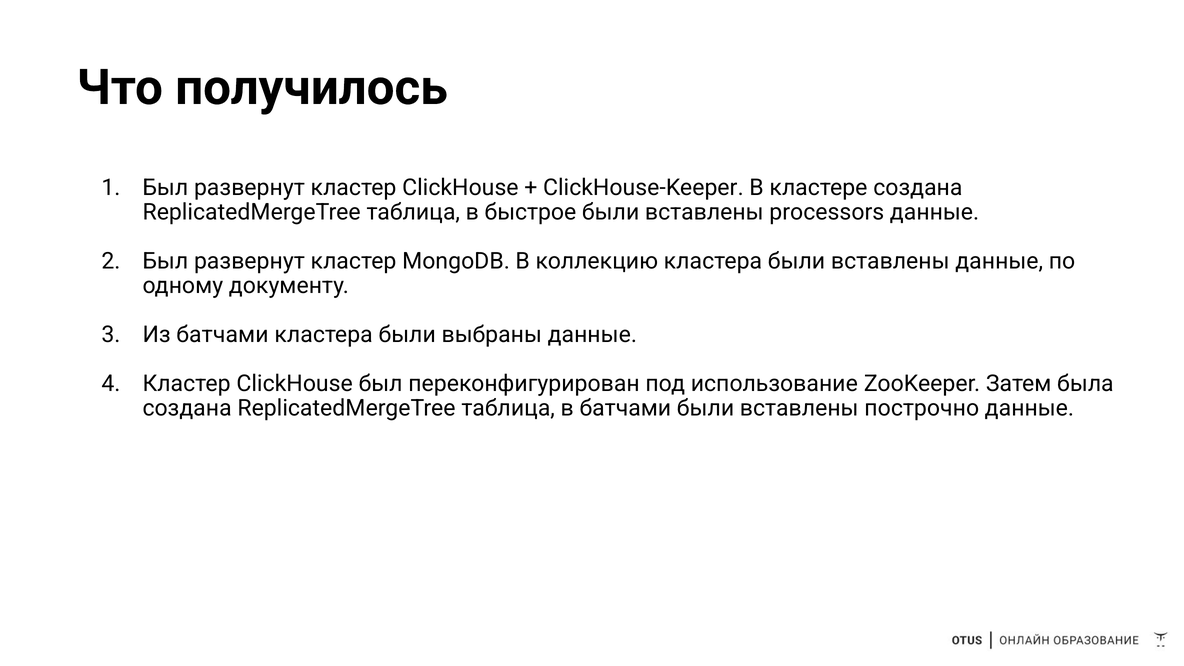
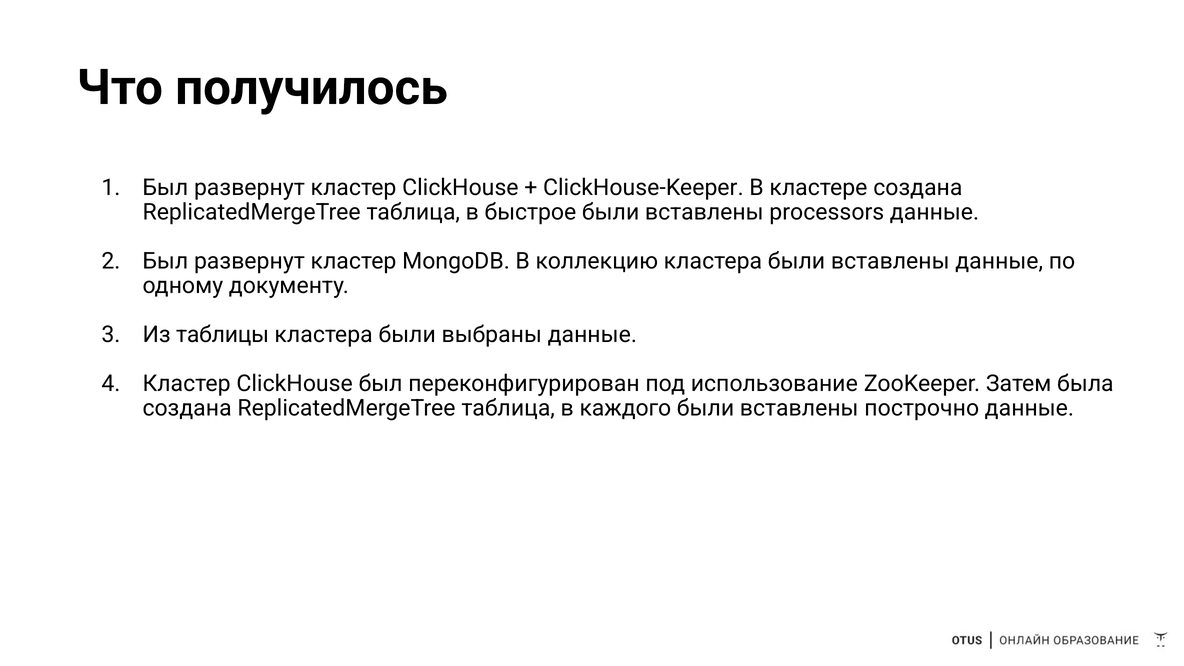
Из батчами: батчами -> таблицы (223, 335)
в батчами: батчами -> каждого (625, 408)
